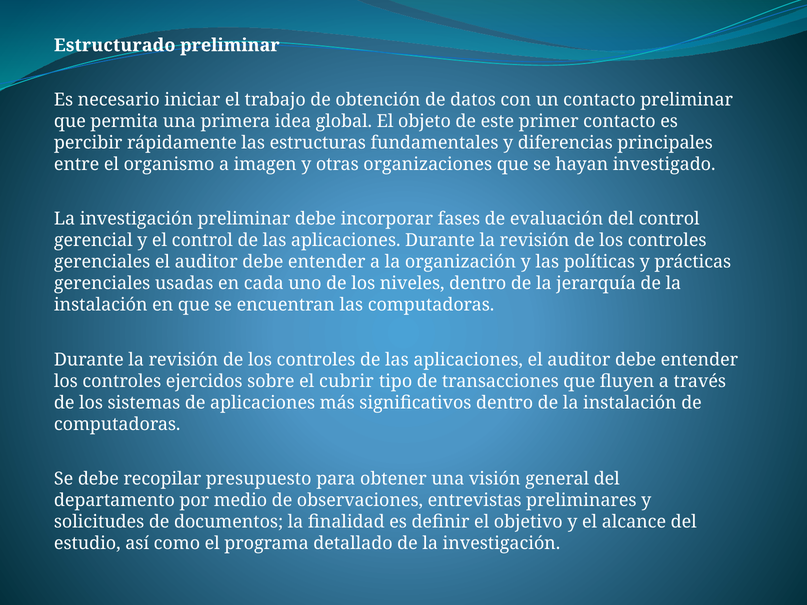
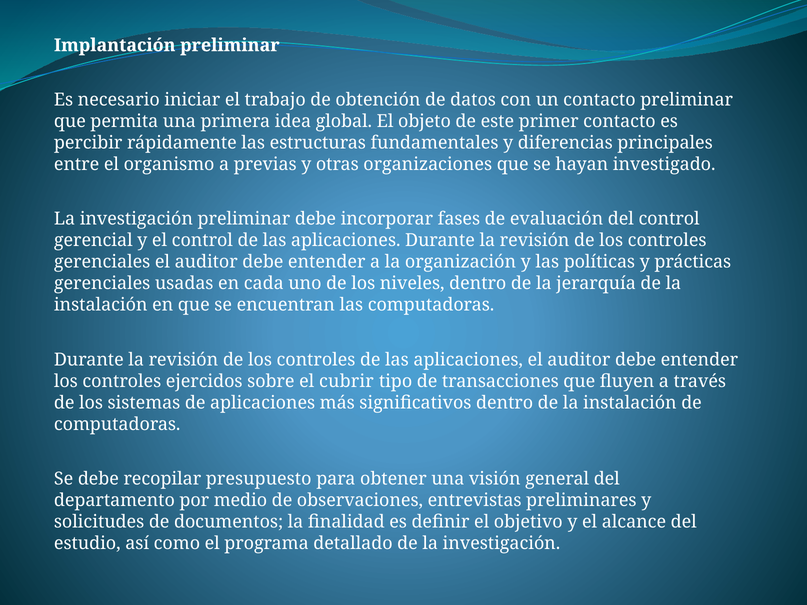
Estructurado: Estructurado -> Implantación (115, 45)
imagen: imagen -> previas (265, 165)
